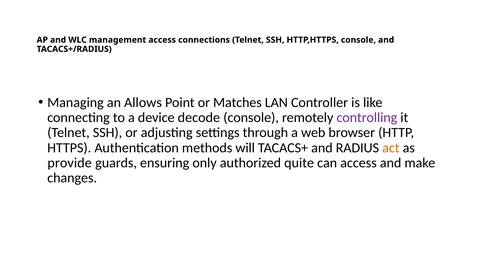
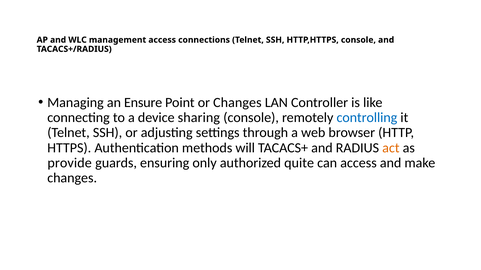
Allows: Allows -> Ensure (143, 103)
or Matches: Matches -> Changes (237, 103)
decode: decode -> sharing (199, 118)
controlling colour: purple -> blue (367, 118)
